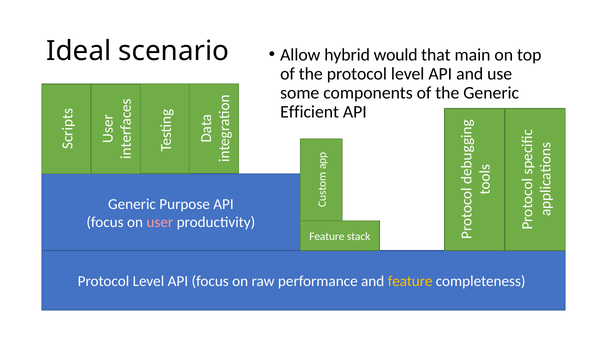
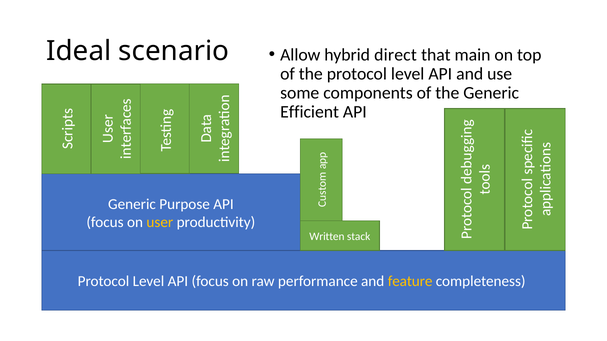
would: would -> direct (396, 55)
user colour: pink -> yellow (160, 223)
Feature: Feature -> Written (327, 237)
